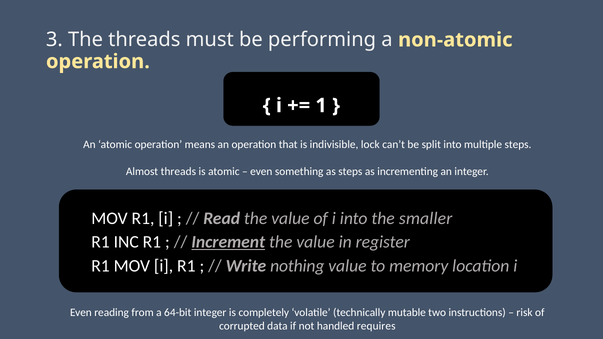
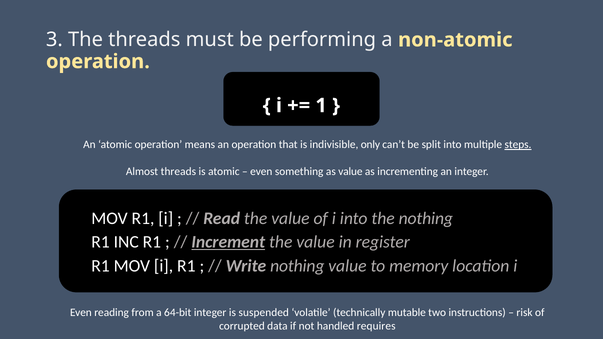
lock: lock -> only (370, 145)
steps underline: none -> present (518, 145)
as steps: steps -> value (350, 172)
the smaller: smaller -> nothing (426, 219)
completely: completely -> suspended (264, 313)
